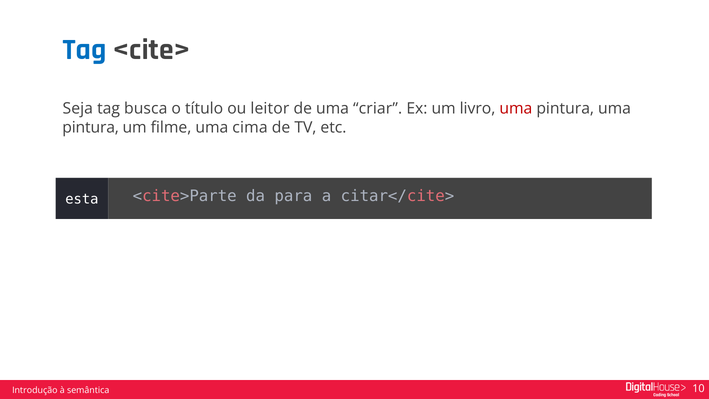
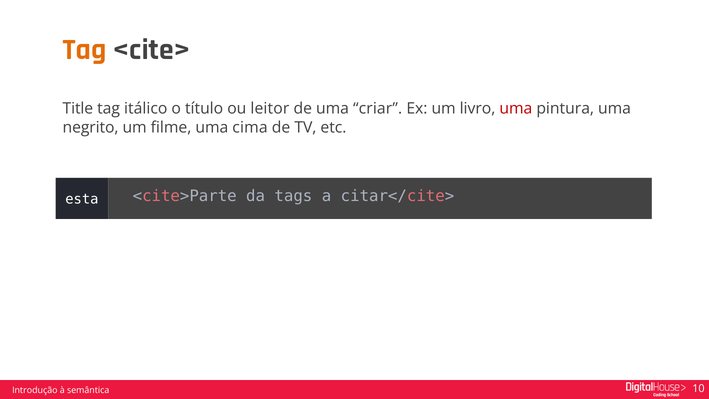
Tag colour: blue -> orange (85, 50)
Seja: Seja -> Title (78, 109)
busca: busca -> itálico (146, 109)
pintura: pintura -> negrito (91, 128)
para: para -> tags (293, 196)
